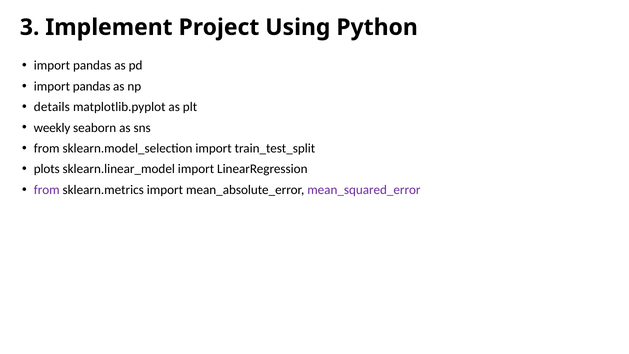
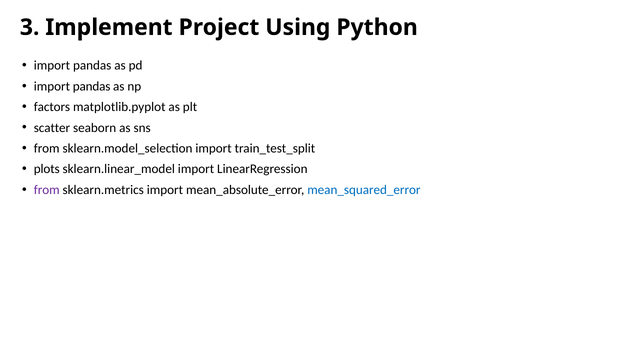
details: details -> factors (52, 107)
weekly: weekly -> scatter (52, 128)
mean_squared_error colour: purple -> blue (364, 190)
